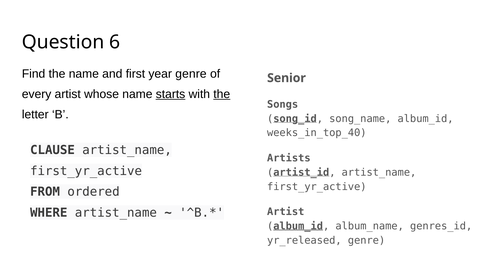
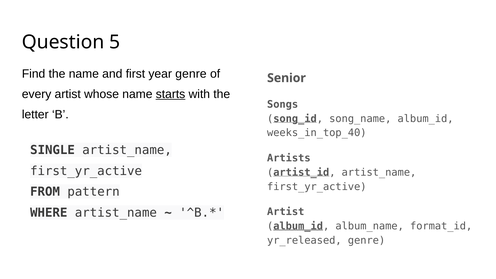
6: 6 -> 5 (115, 42)
the underline: present -> none (222, 94)
CLAUSE: CLAUSE -> SINGLE (52, 150)
ordered: ordered -> pattern (94, 192)
genres_id: genres_id -> format_id (441, 226)
